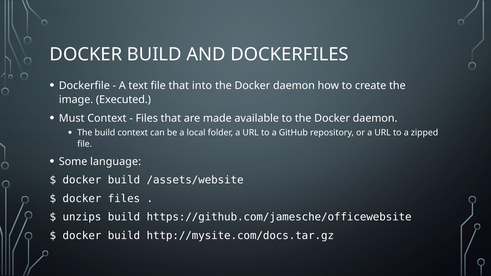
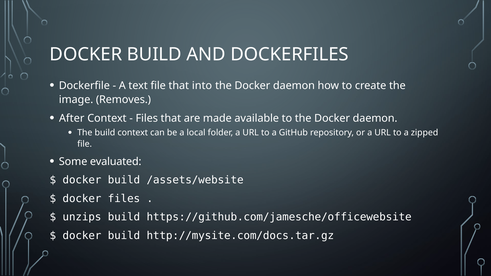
Executed: Executed -> Removes (123, 100)
Must: Must -> After (72, 118)
language: language -> evaluated (116, 162)
